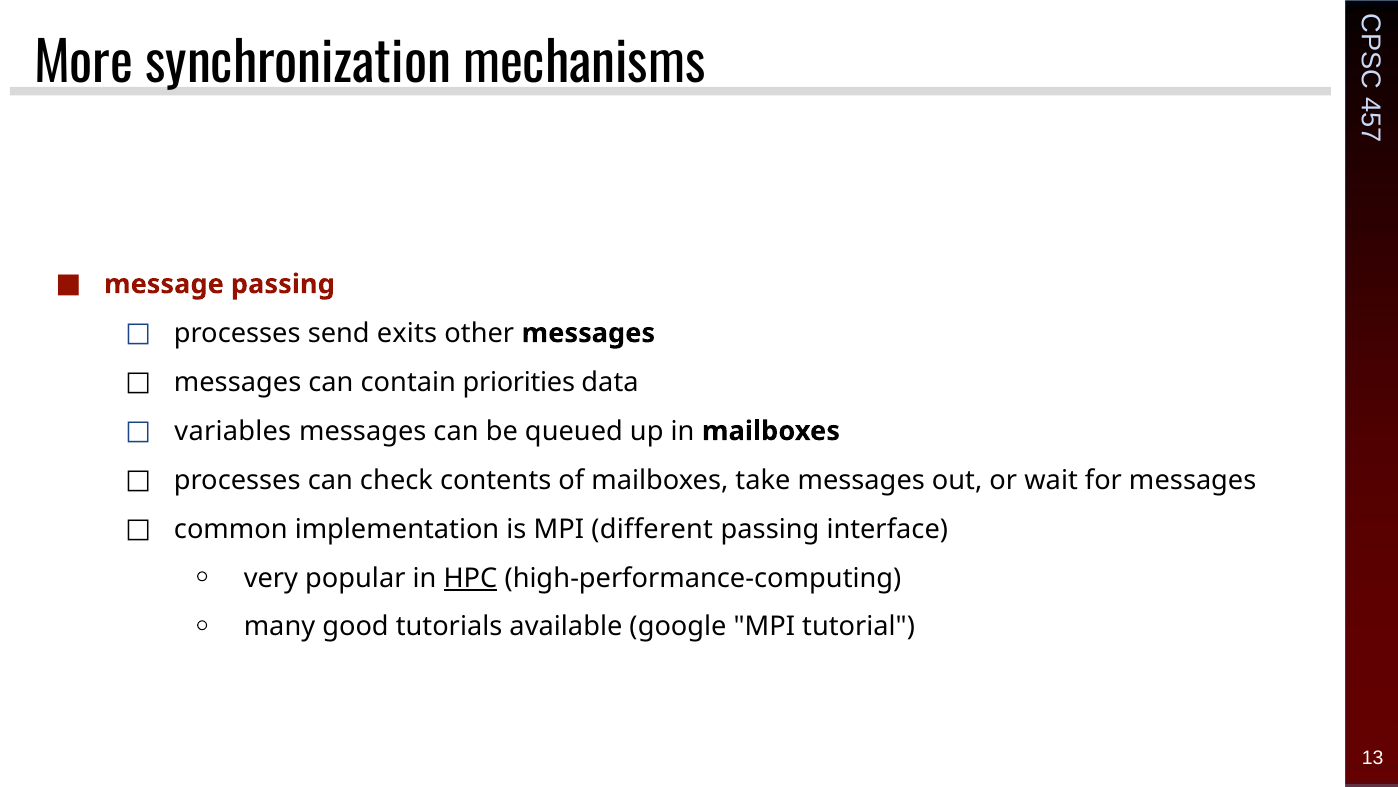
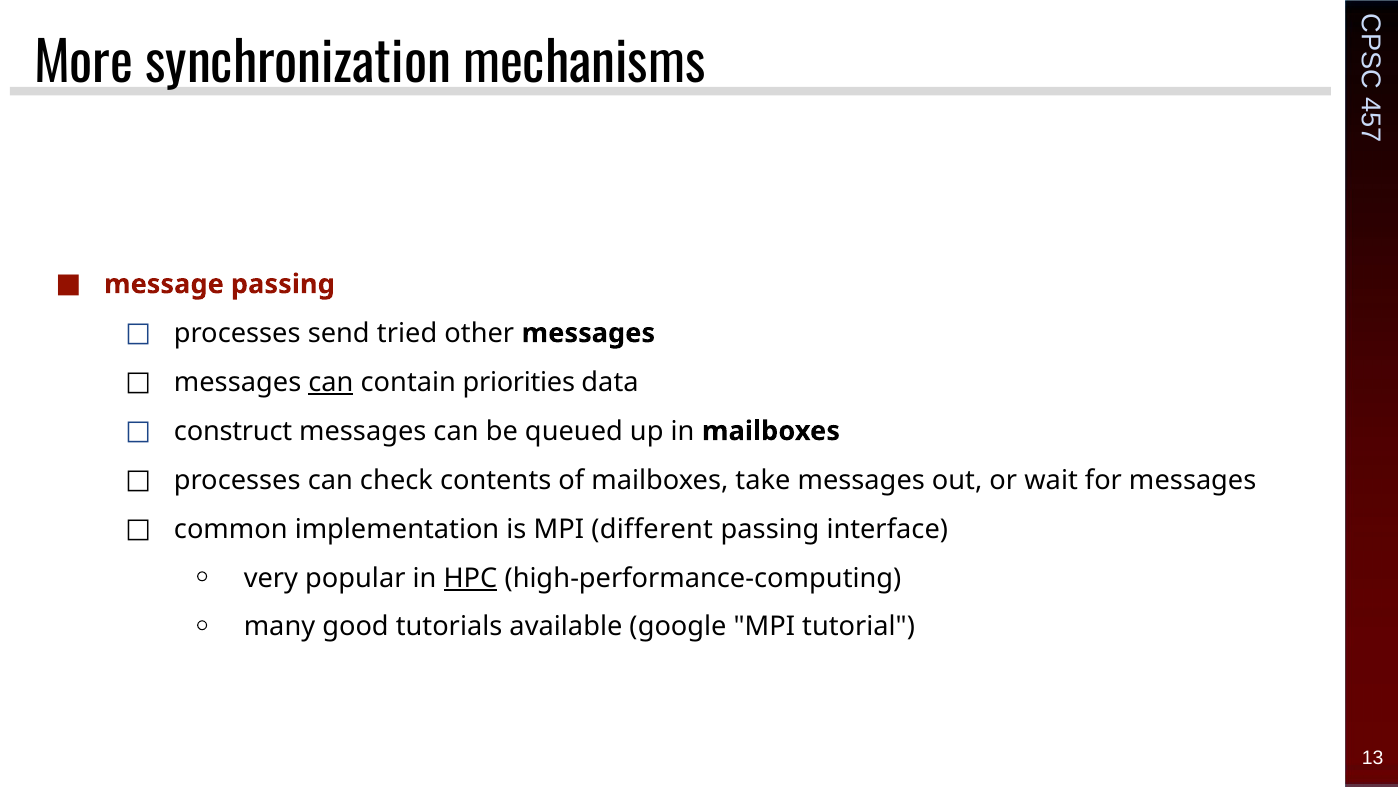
exits: exits -> tried (407, 333)
can underline: none -> present (331, 382)
variables: variables -> construct (233, 431)
